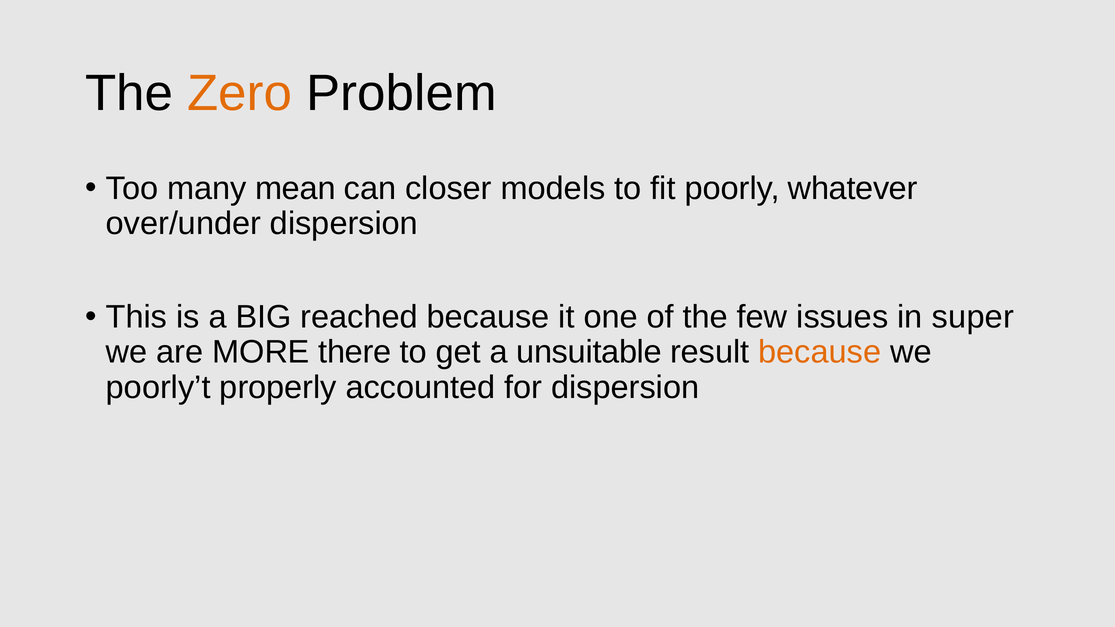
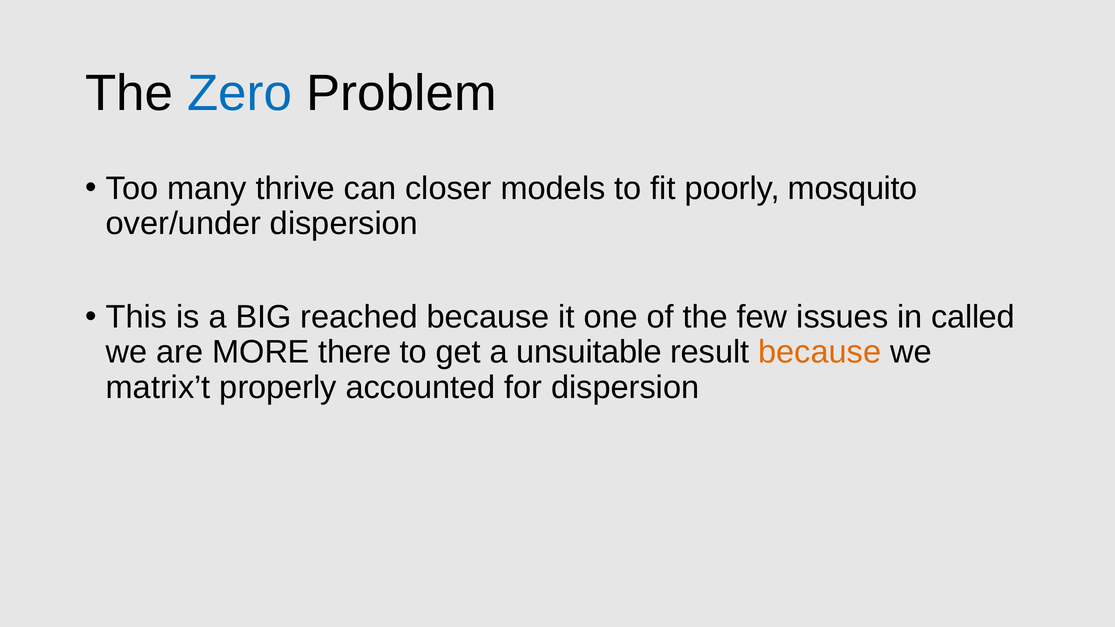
Zero colour: orange -> blue (240, 94)
mean: mean -> thrive (295, 189)
whatever: whatever -> mosquito (853, 189)
super: super -> called (973, 317)
poorly’t: poorly’t -> matrix’t (158, 387)
